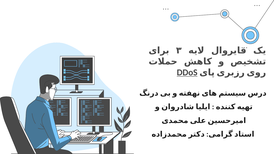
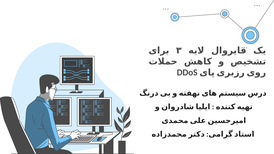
DDoS underline: present -> none (187, 73)
